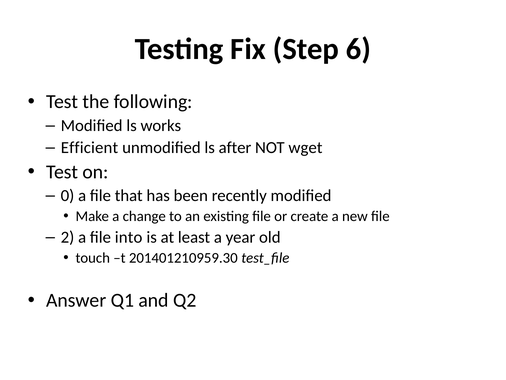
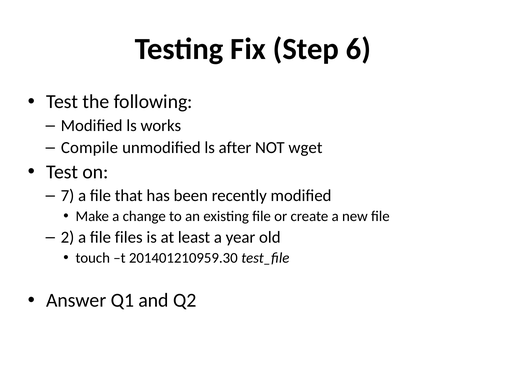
Efficient: Efficient -> Compile (89, 147)
0: 0 -> 7 (68, 195)
into: into -> files (129, 237)
